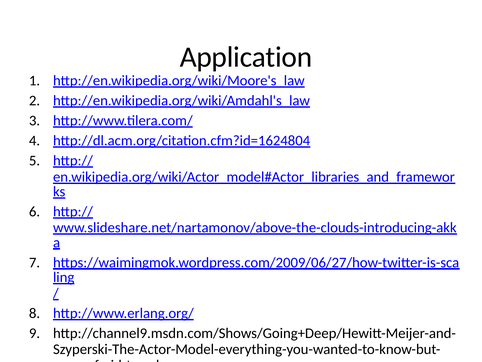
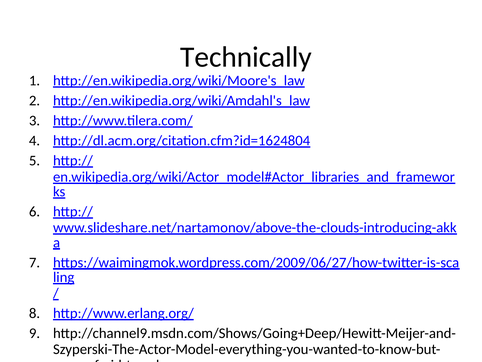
Application: Application -> Technically (246, 57)
